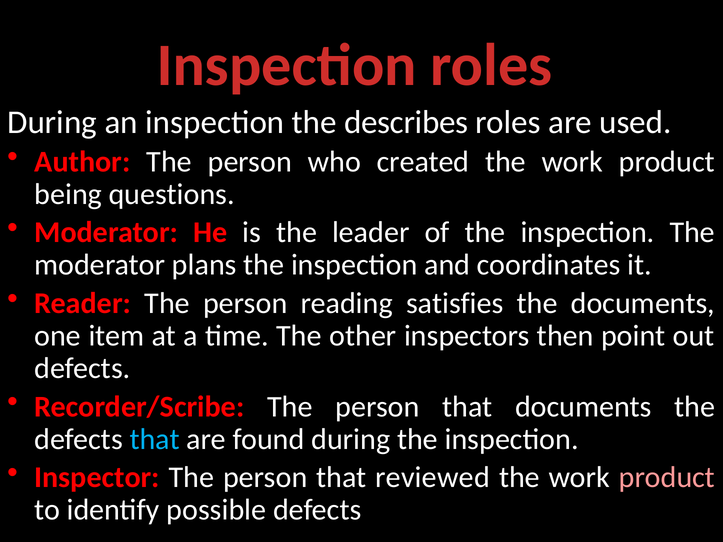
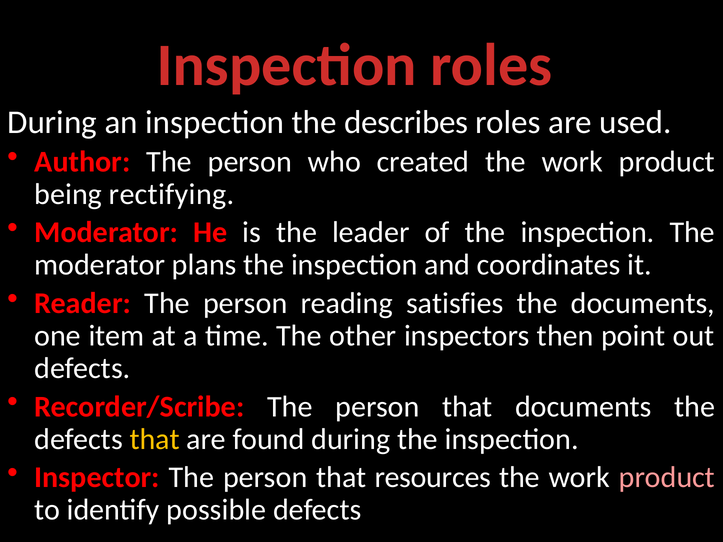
questions: questions -> rectifying (172, 194)
that colour: light blue -> yellow (155, 439)
reviewed: reviewed -> resources (433, 478)
